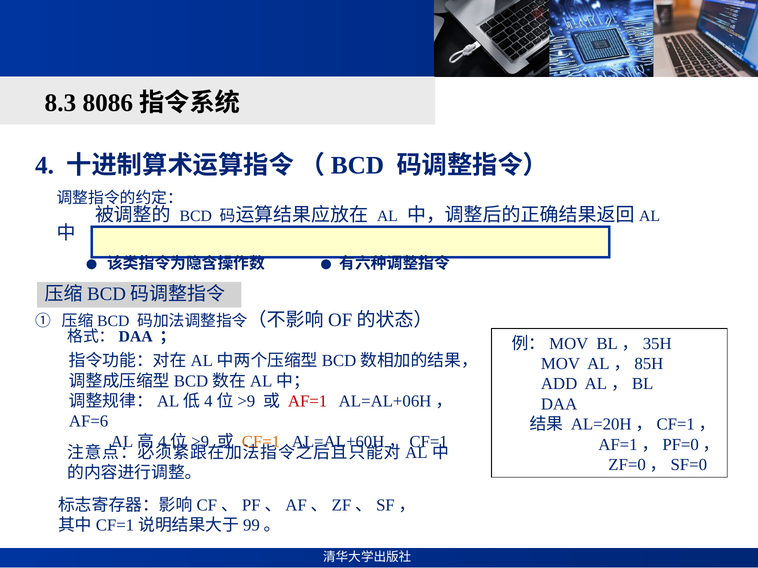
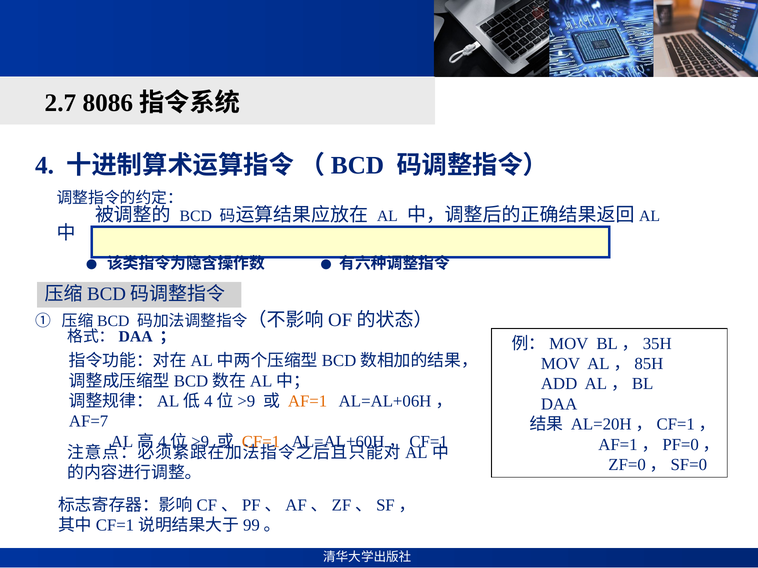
8.3: 8.3 -> 2.7 (60, 103)
AF=1 colour: red -> orange (308, 402)
AF=6: AF=6 -> AF=7 (89, 422)
